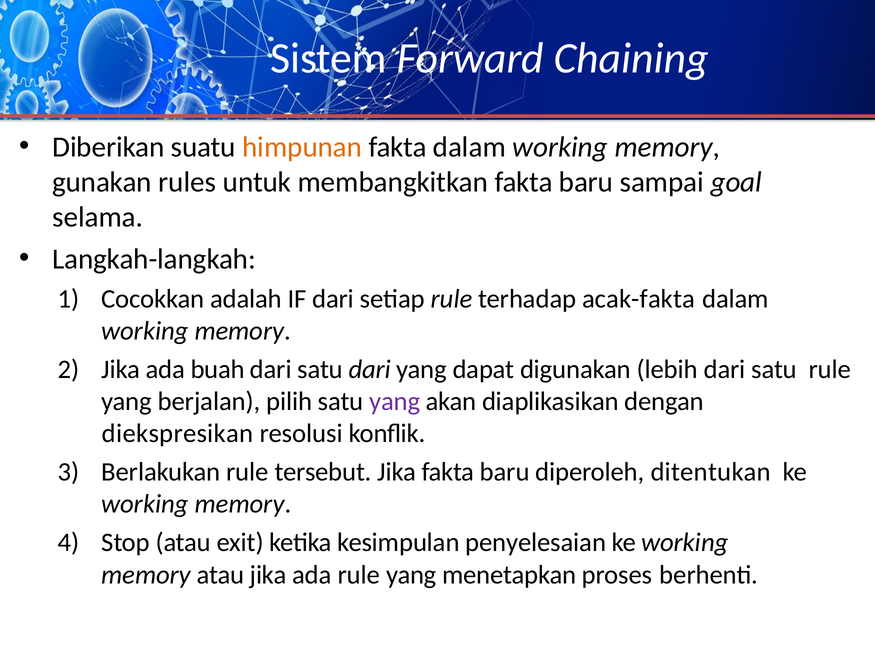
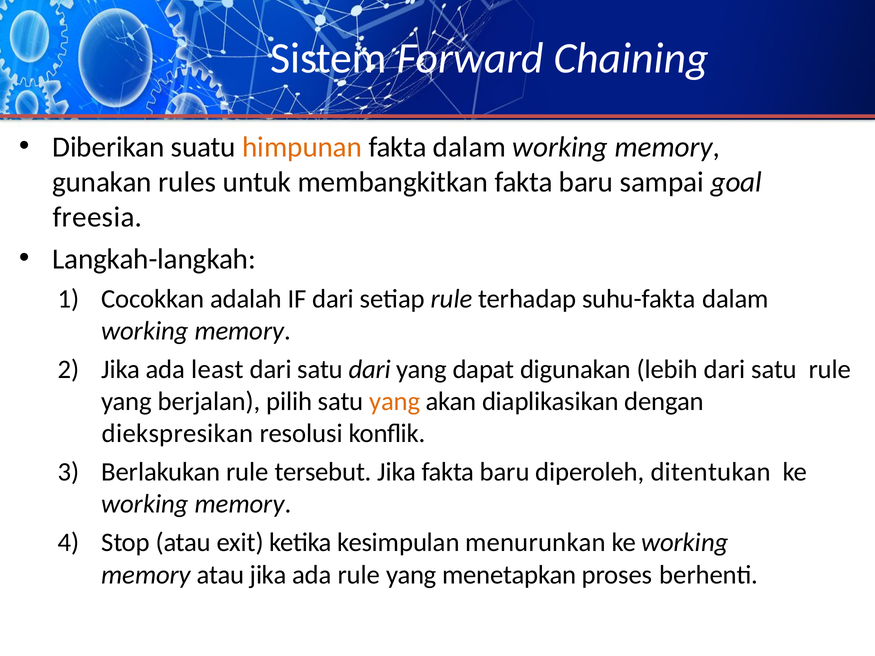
selama: selama -> freesia (97, 217)
acak-fakta: acak-fakta -> suhu-fakta (639, 299)
buah: buah -> least (217, 370)
yang colour: purple -> orange (395, 402)
penyelesaian: penyelesaian -> menurunkan (536, 543)
